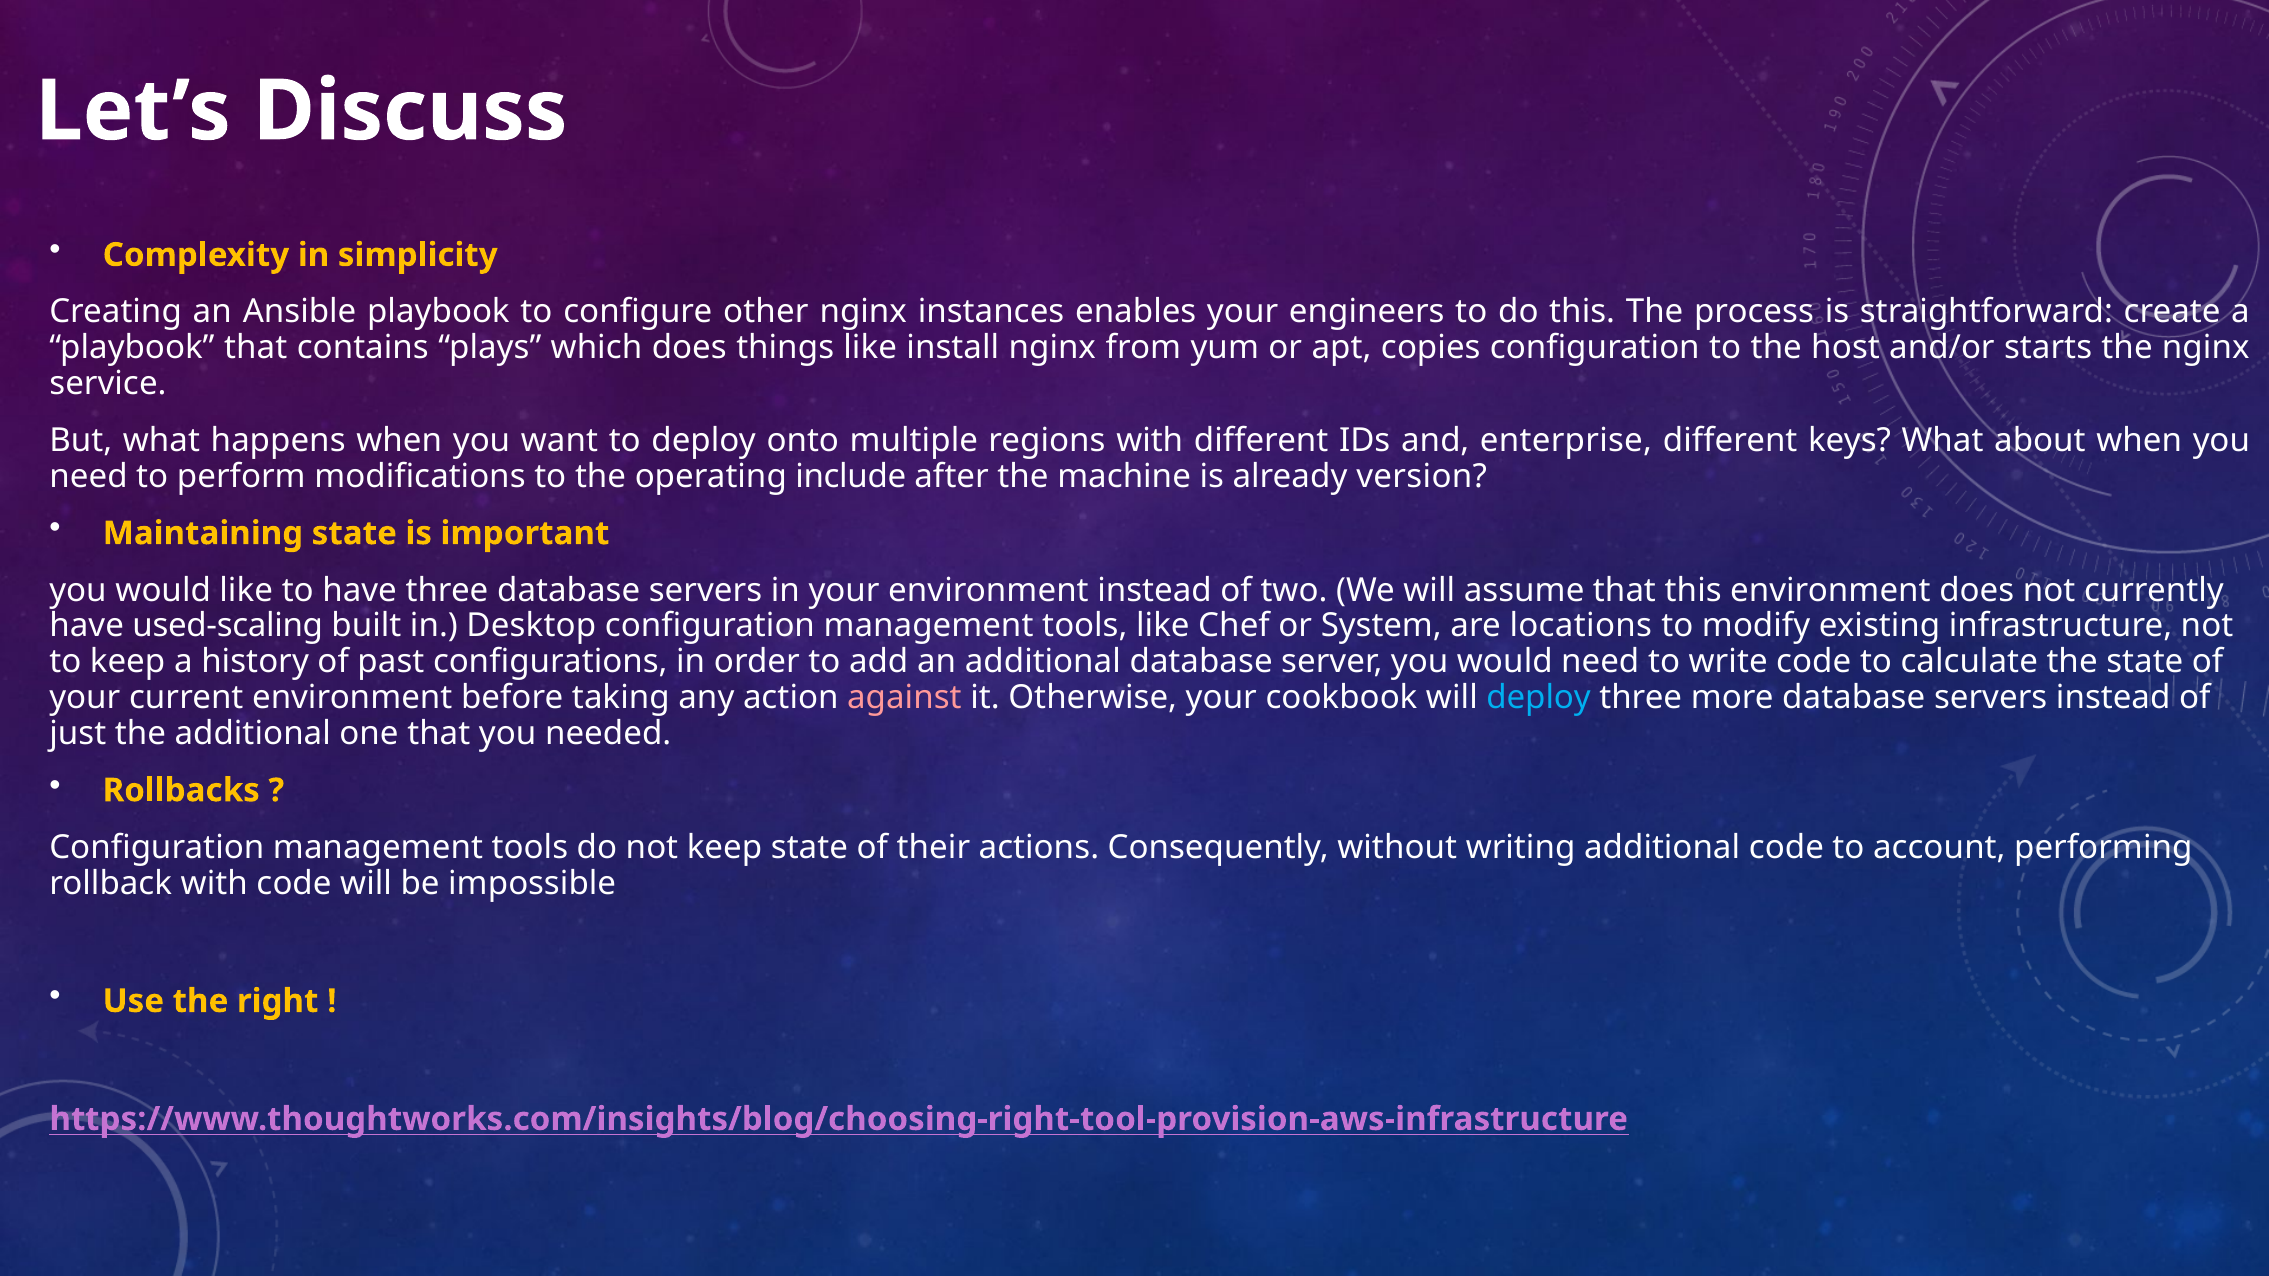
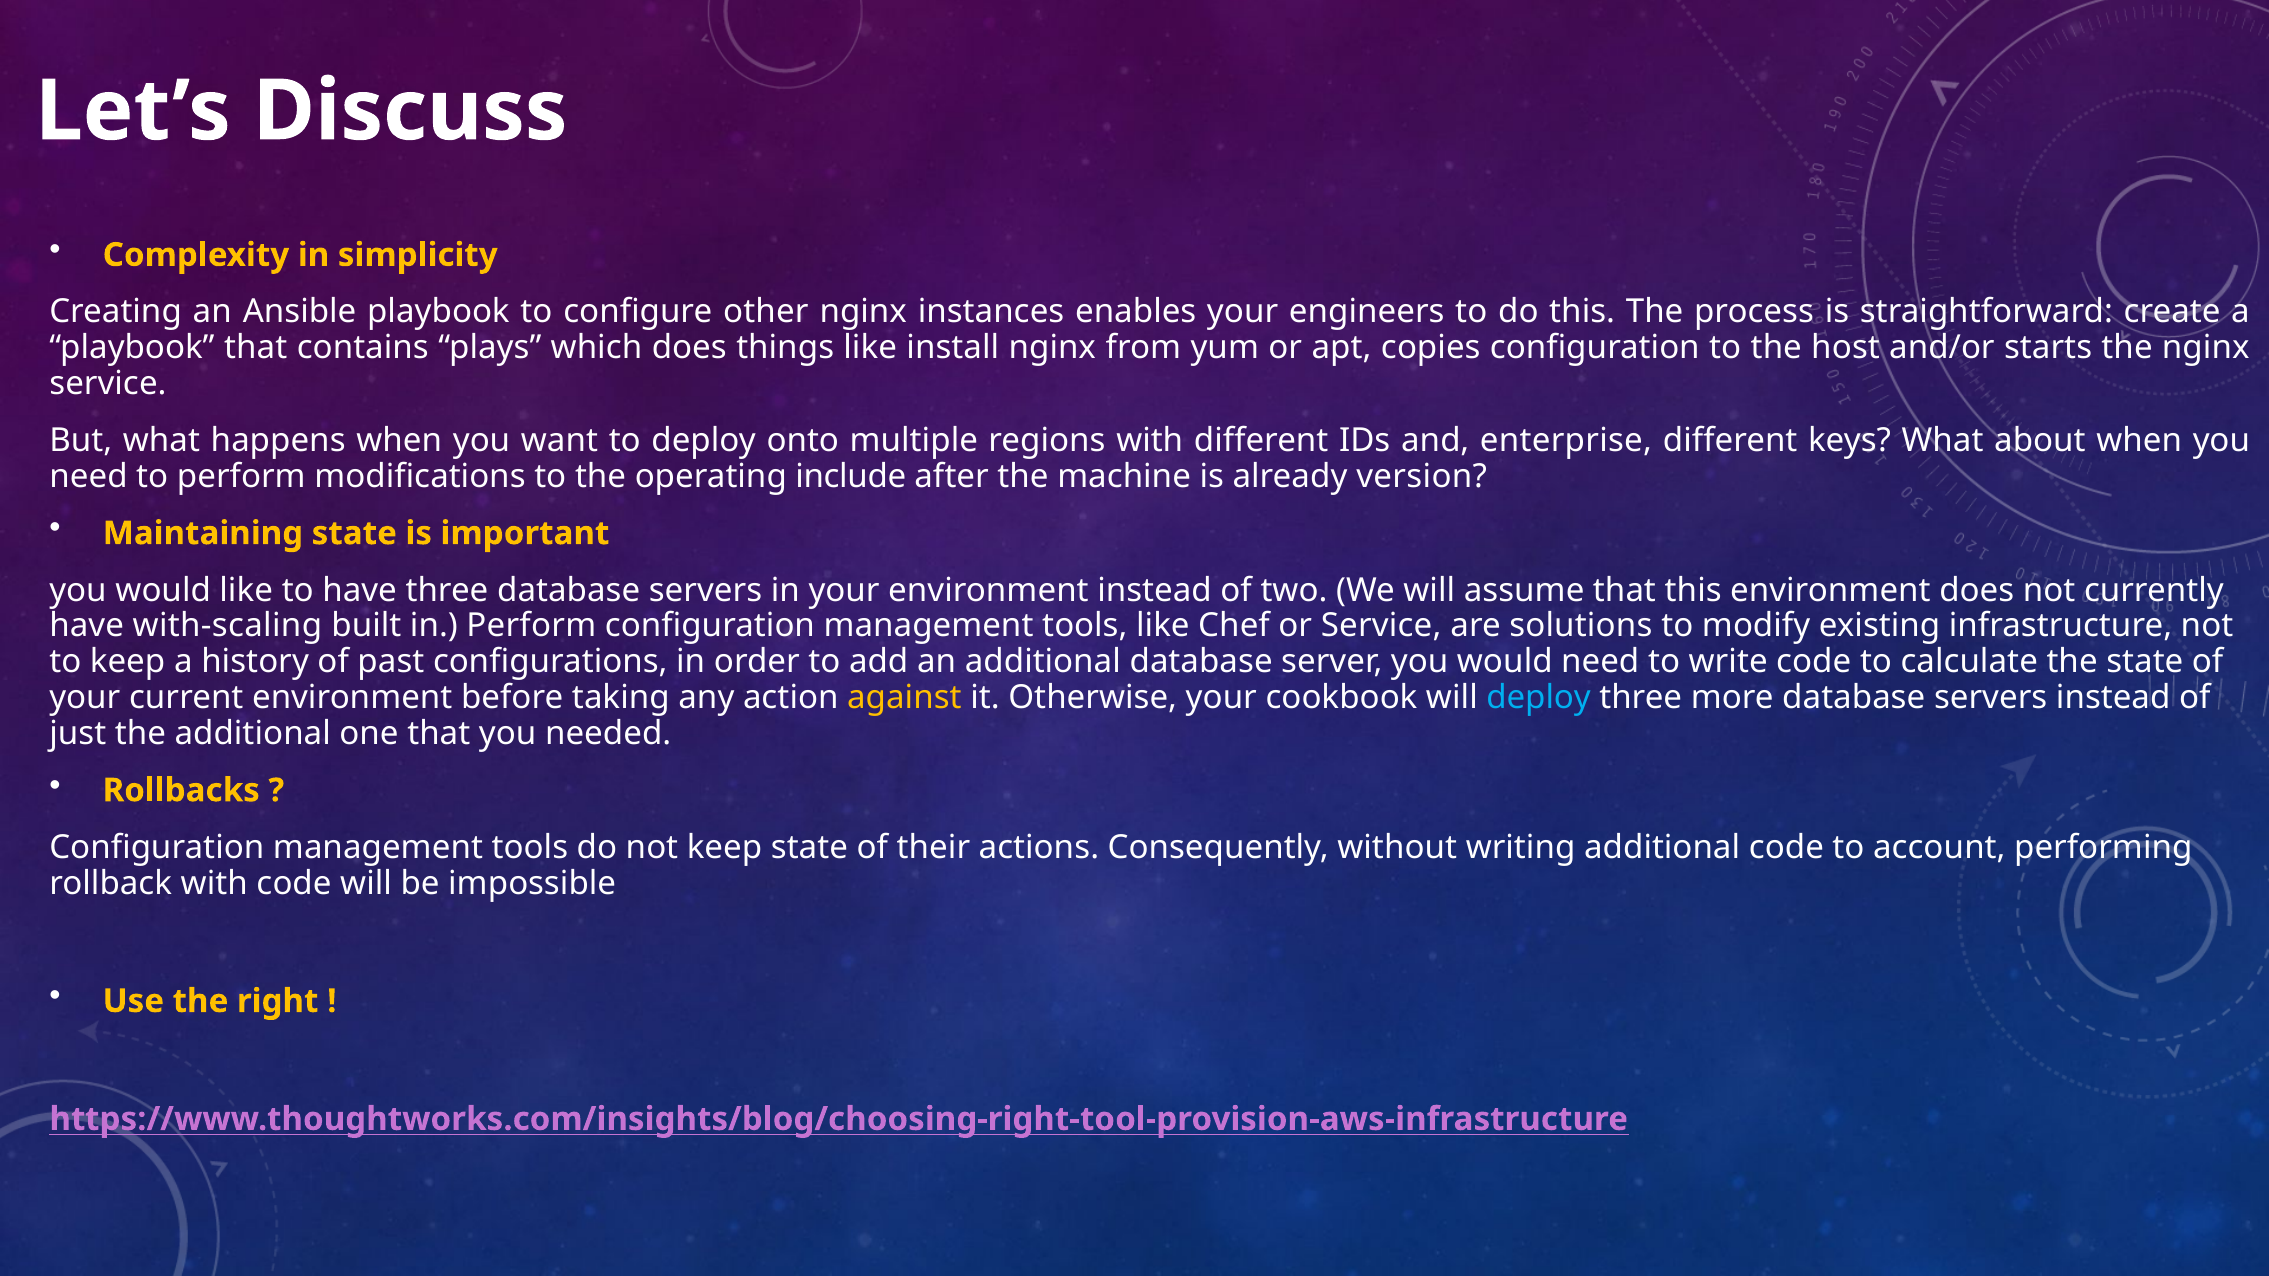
used-scaling: used-scaling -> with-scaling (227, 626)
in Desktop: Desktop -> Perform (531, 626)
or System: System -> Service (1381, 626)
locations: locations -> solutions (1581, 626)
against colour: pink -> yellow (904, 698)
